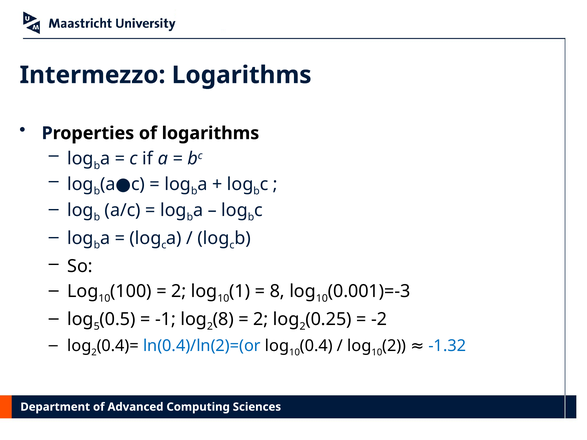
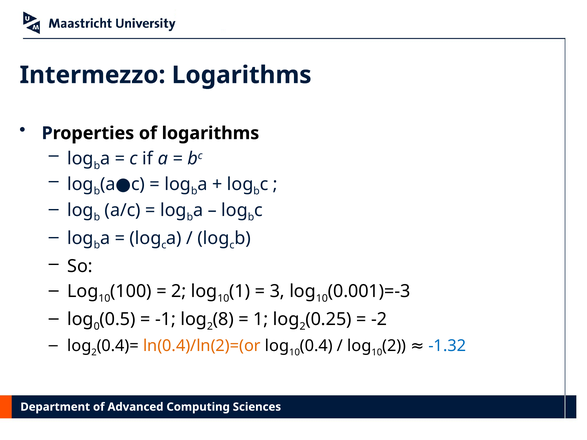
8: 8 -> 3 (277, 291)
5: 5 -> 0 (97, 326)
2: 2 -> 1 (261, 319)
ln(0.4)/ln(2)=(or colour: blue -> orange (202, 346)
